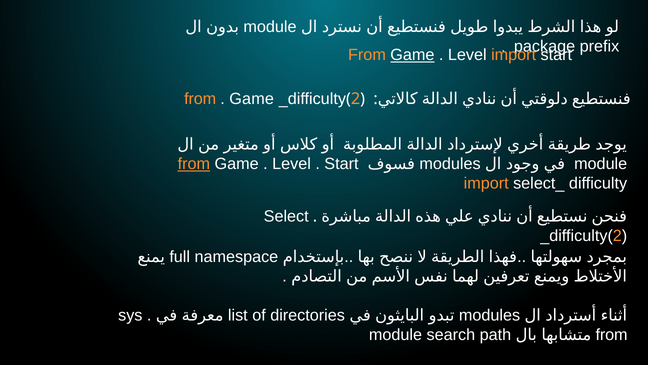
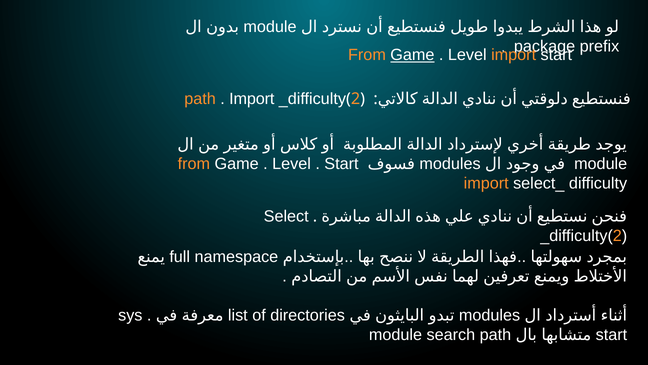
from: from -> path (200, 99)
Game: Game -> Import (252, 99)
from underline: present -> none (194, 164)
from: from -> start (611, 334)
